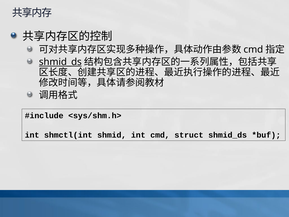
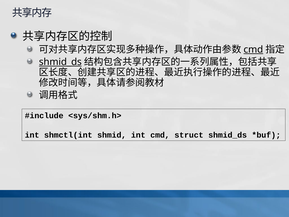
cmd underline: none -> present (253, 50)
